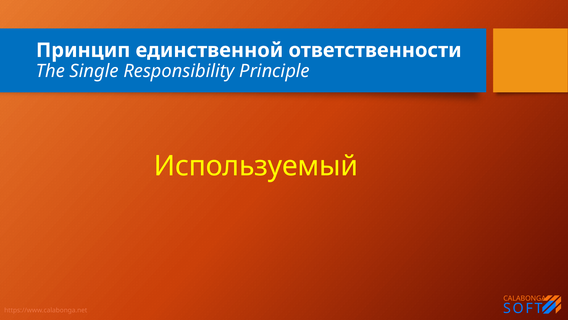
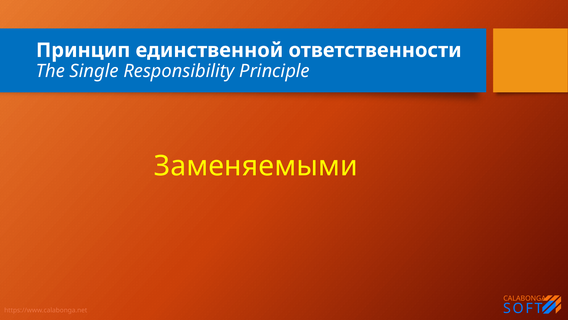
Используемый: Используемый -> Заменяемыми (256, 166)
